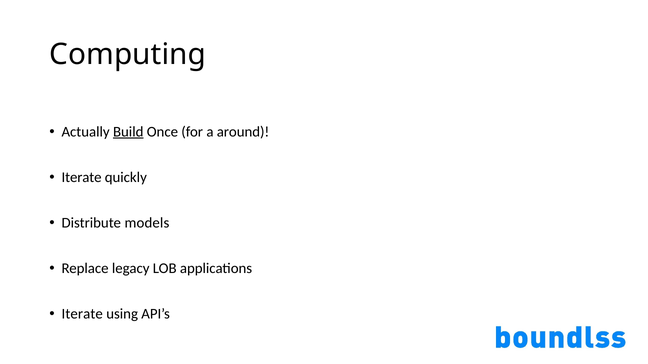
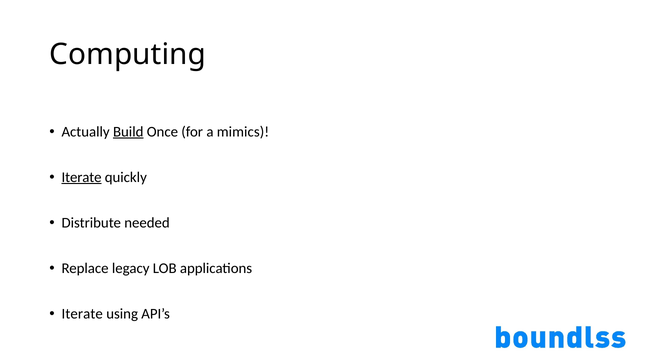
around: around -> mimics (243, 132)
Iterate underline: none -> present (82, 178)
models: models -> needed (147, 223)
